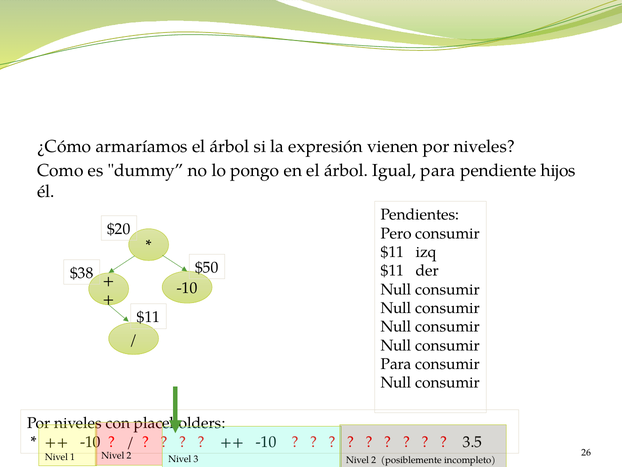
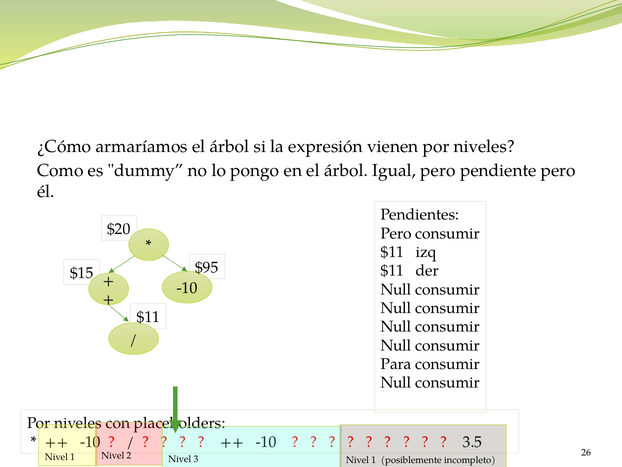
Igual para: para -> pero (438, 170)
pendiente hijos: hijos -> pero (558, 170)
$50: $50 -> $95 (207, 267)
$38: $38 -> $15 (82, 273)
3 Nivel 2: 2 -> 1 (374, 460)
